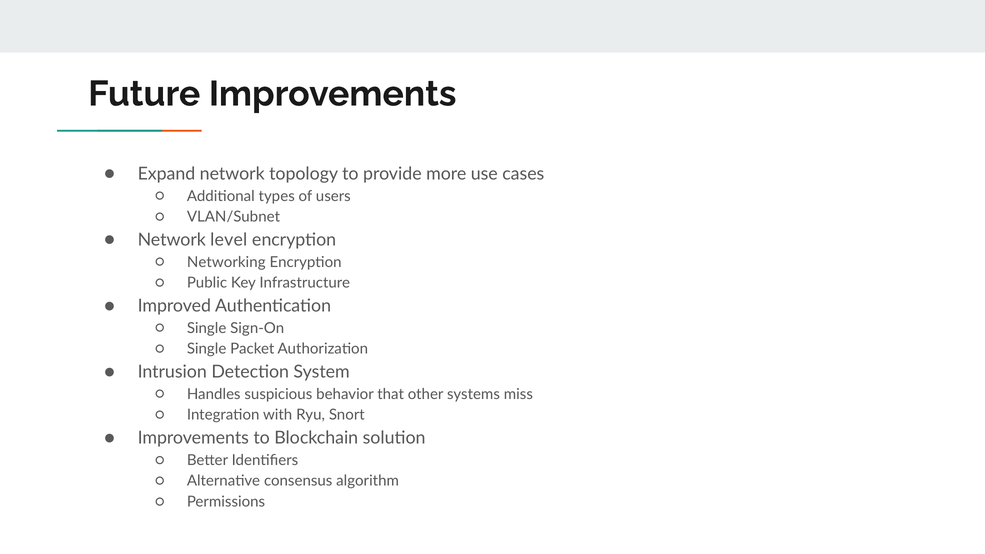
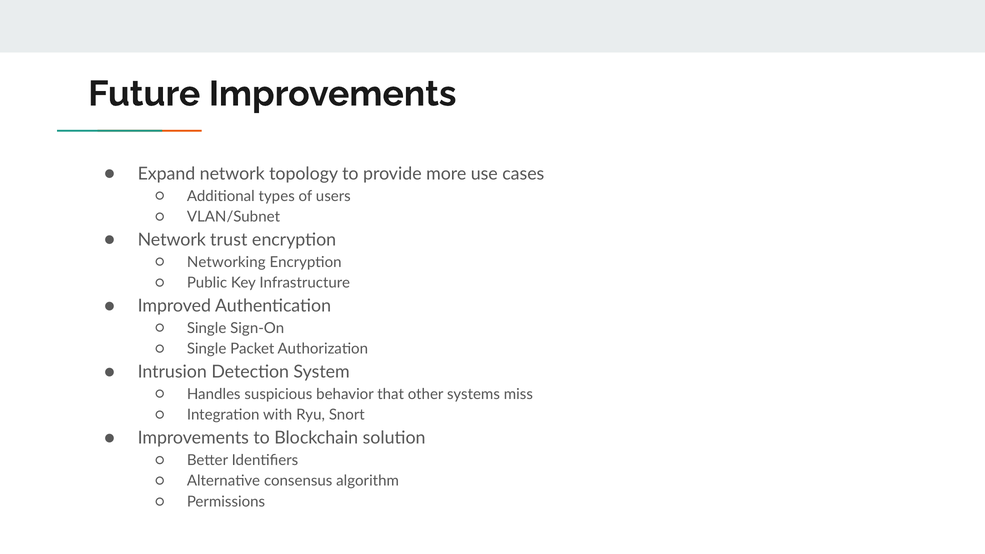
level: level -> trust (229, 240)
